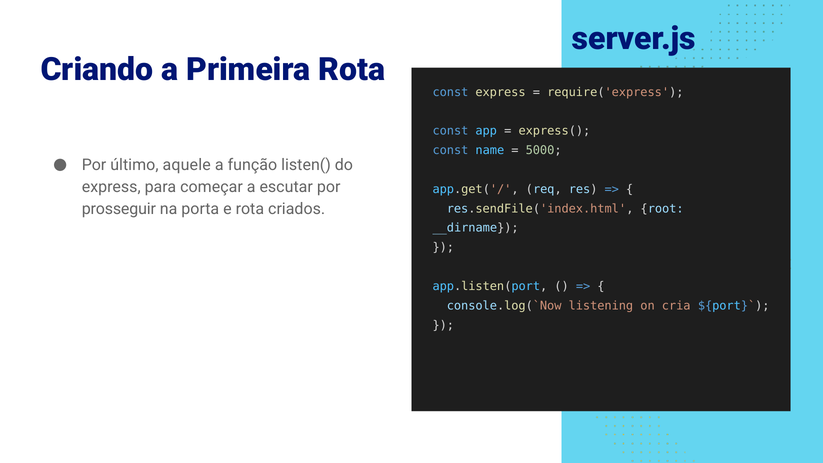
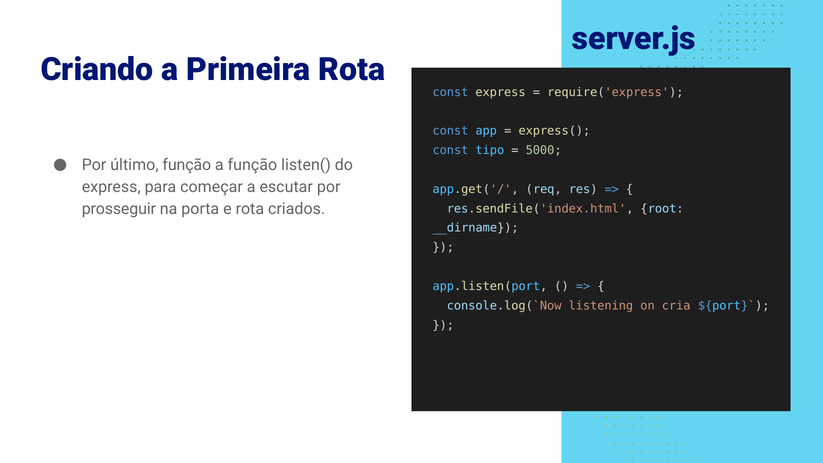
name: name -> tipo (490, 150)
último aquele: aquele -> função (187, 165)
